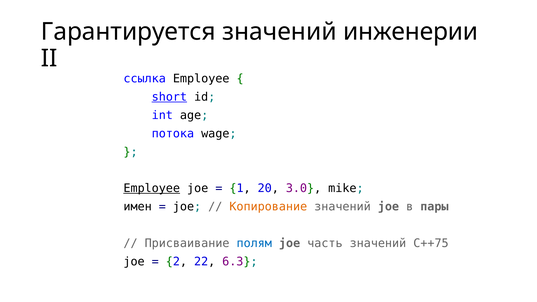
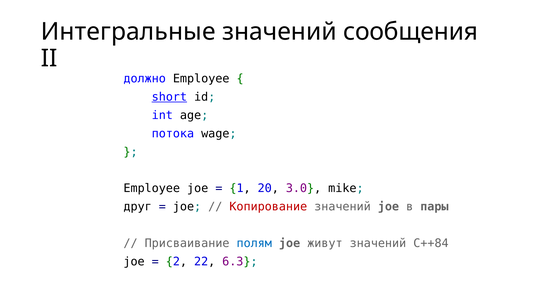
Гарантируется: Гарантируется -> Интегральные (128, 32)
инженерии: инженерии -> сообщения (411, 32)
ссылка: ссылка -> должно (145, 79)
Employee underline: present -> none (152, 188)
имен: имен -> друг (138, 207)
Копирование colour: orange -> red (268, 207)
часть: часть -> живут (325, 243)
C++75: C++75 -> C++84 (431, 243)
